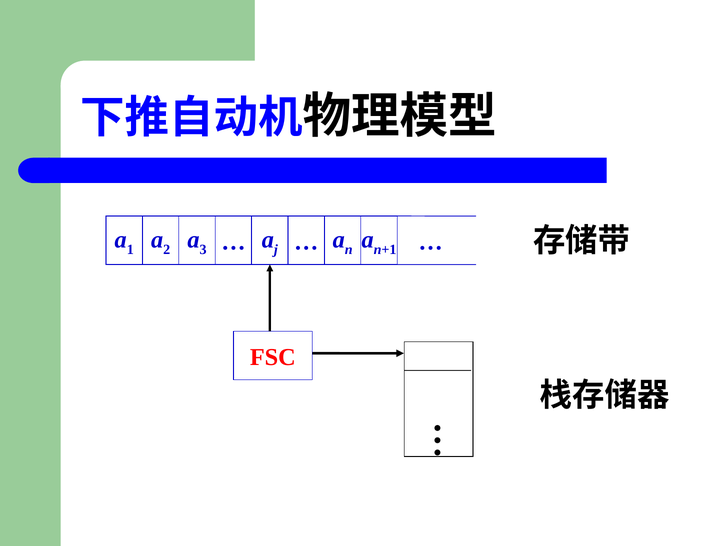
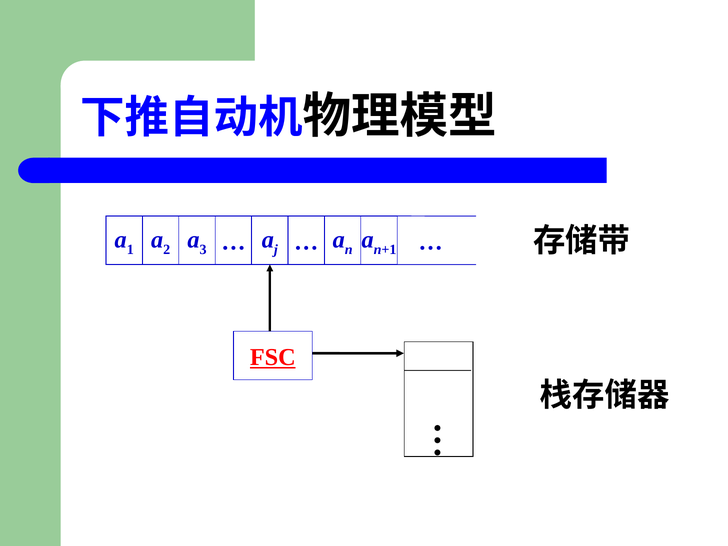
FSC underline: none -> present (273, 357)
